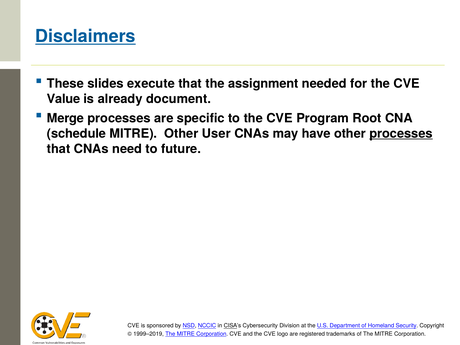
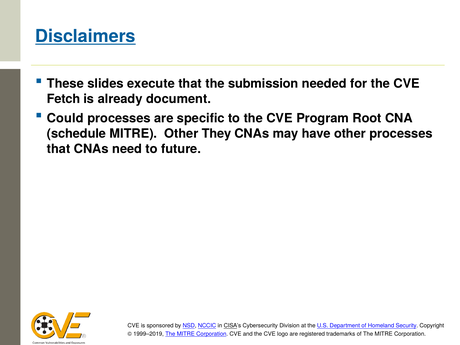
assignment: assignment -> submission (263, 84)
Value: Value -> Fetch (63, 99)
Merge: Merge -> Could (65, 118)
User: User -> They (216, 134)
processes underline: present -> none (401, 134)
